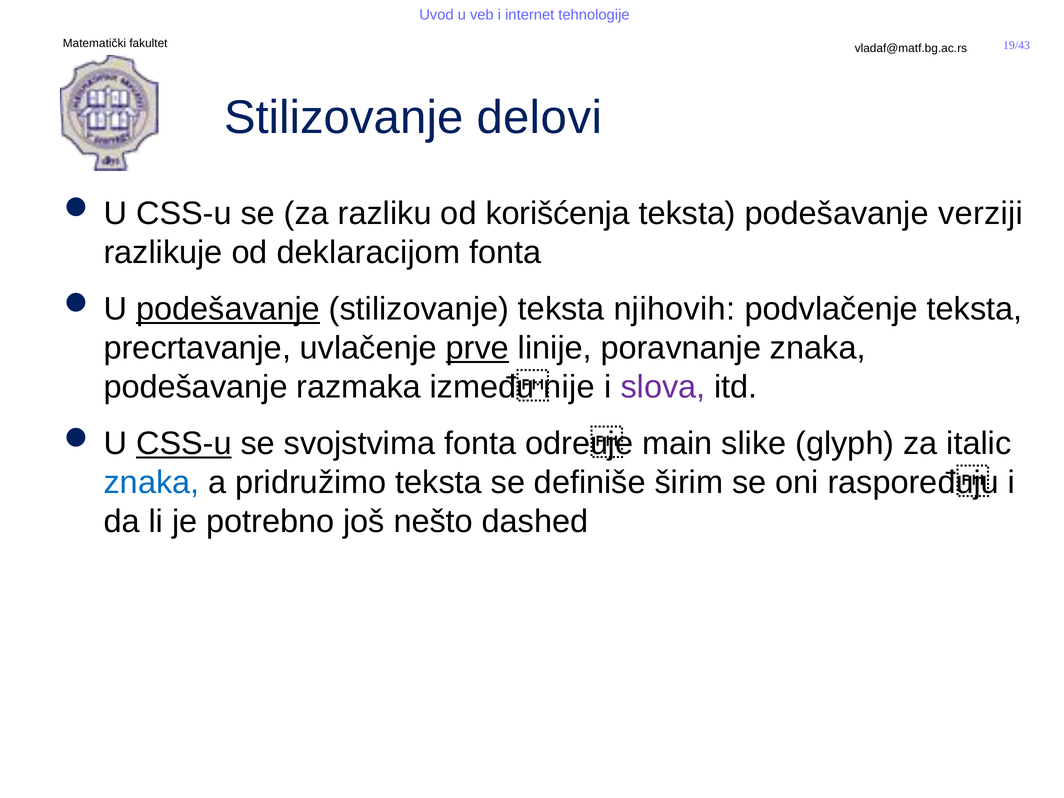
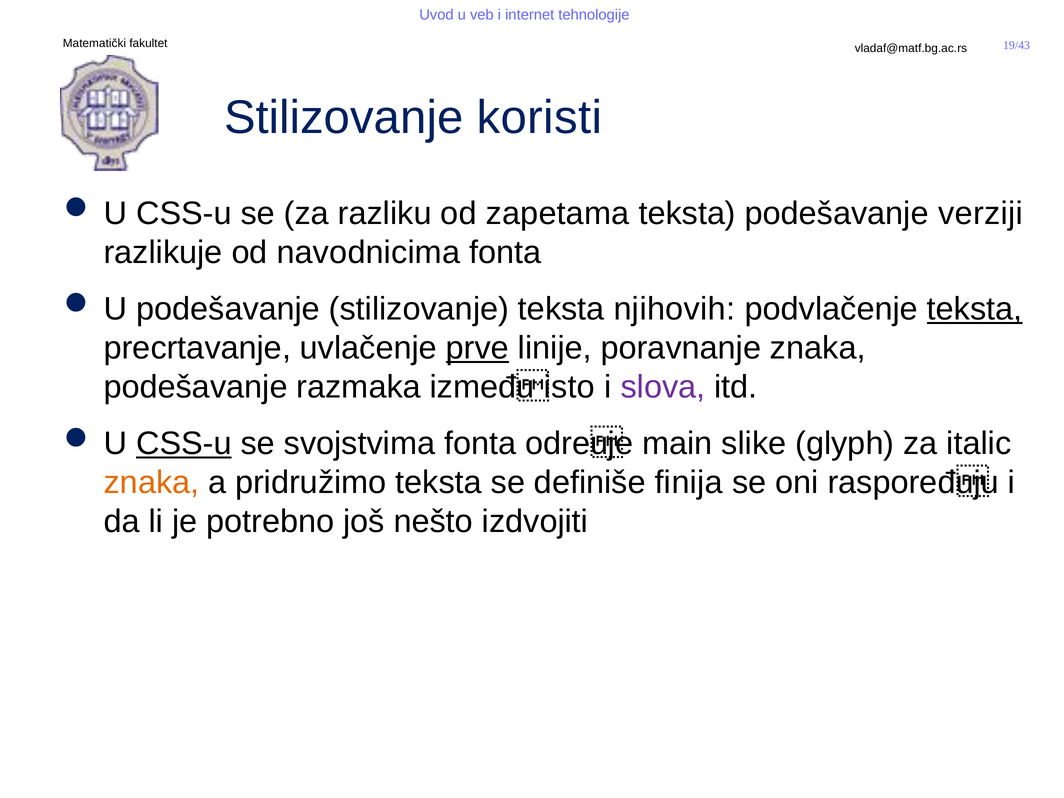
delovi: delovi -> koristi (539, 118)
korišćenja: korišćenja -> zapetama (558, 213)
deklaracijom: deklaracijom -> navodnicima (368, 252)
podešavanje underline: present -> none (228, 309)
teksta underline: none -> present (975, 309)
nije: nije -> isto (569, 387)
znaka colour: blue -> orange (152, 483)
širim: širim -> finija (689, 483)
dashed: dashed -> izdvojiti (535, 522)
